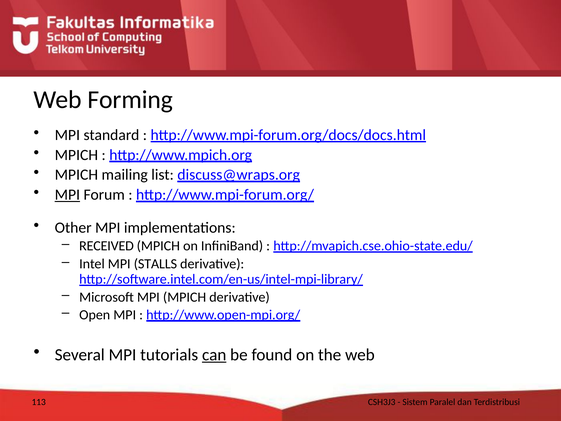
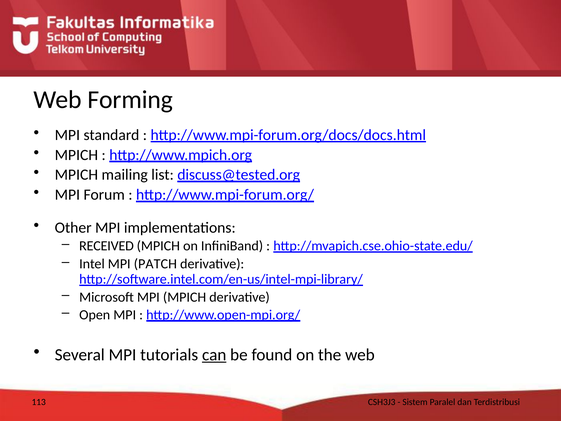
discuss@wraps.org: discuss@wraps.org -> discuss@tested.org (239, 175)
MPI underline: present -> none (67, 195)
STALLS: STALLS -> PATCH (155, 264)
